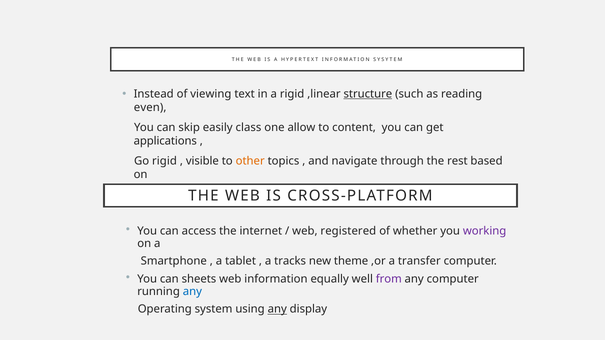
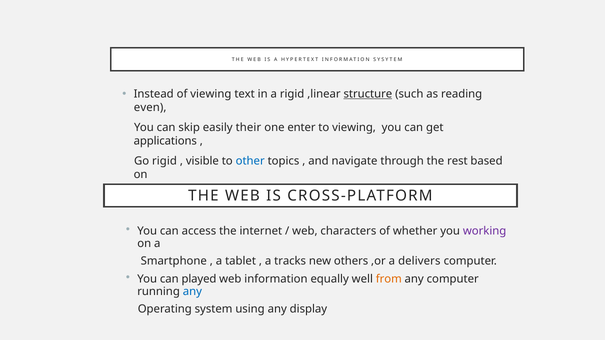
class: class -> their (248, 128)
allow: allow -> enter (301, 128)
to content: content -> viewing (354, 128)
other colour: orange -> blue (250, 161)
registered: registered -> characters (348, 231)
theme: theme -> others (351, 261)
transfer: transfer -> delivers (419, 261)
sheets: sheets -> played (199, 279)
from colour: purple -> orange (389, 279)
any underline: present -> none (277, 310)
